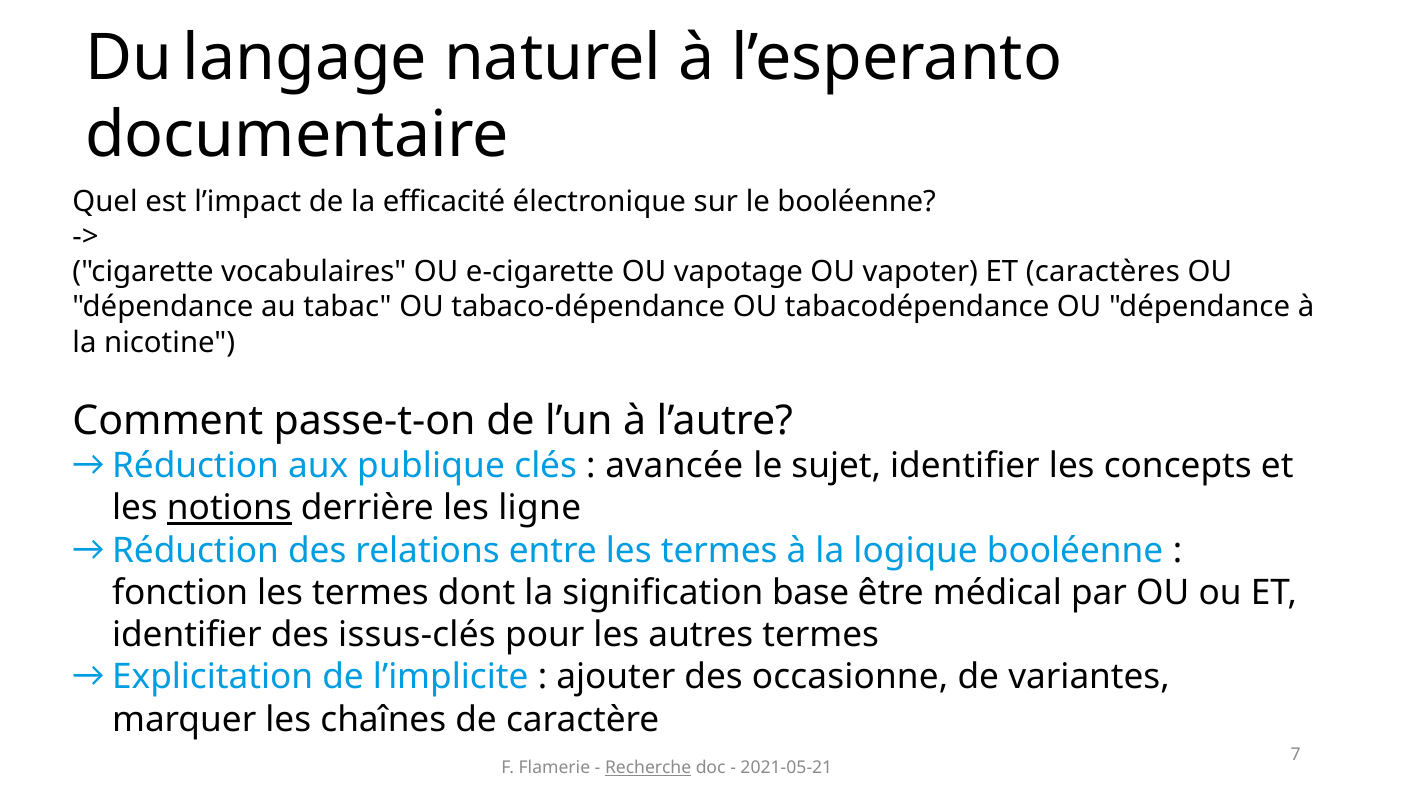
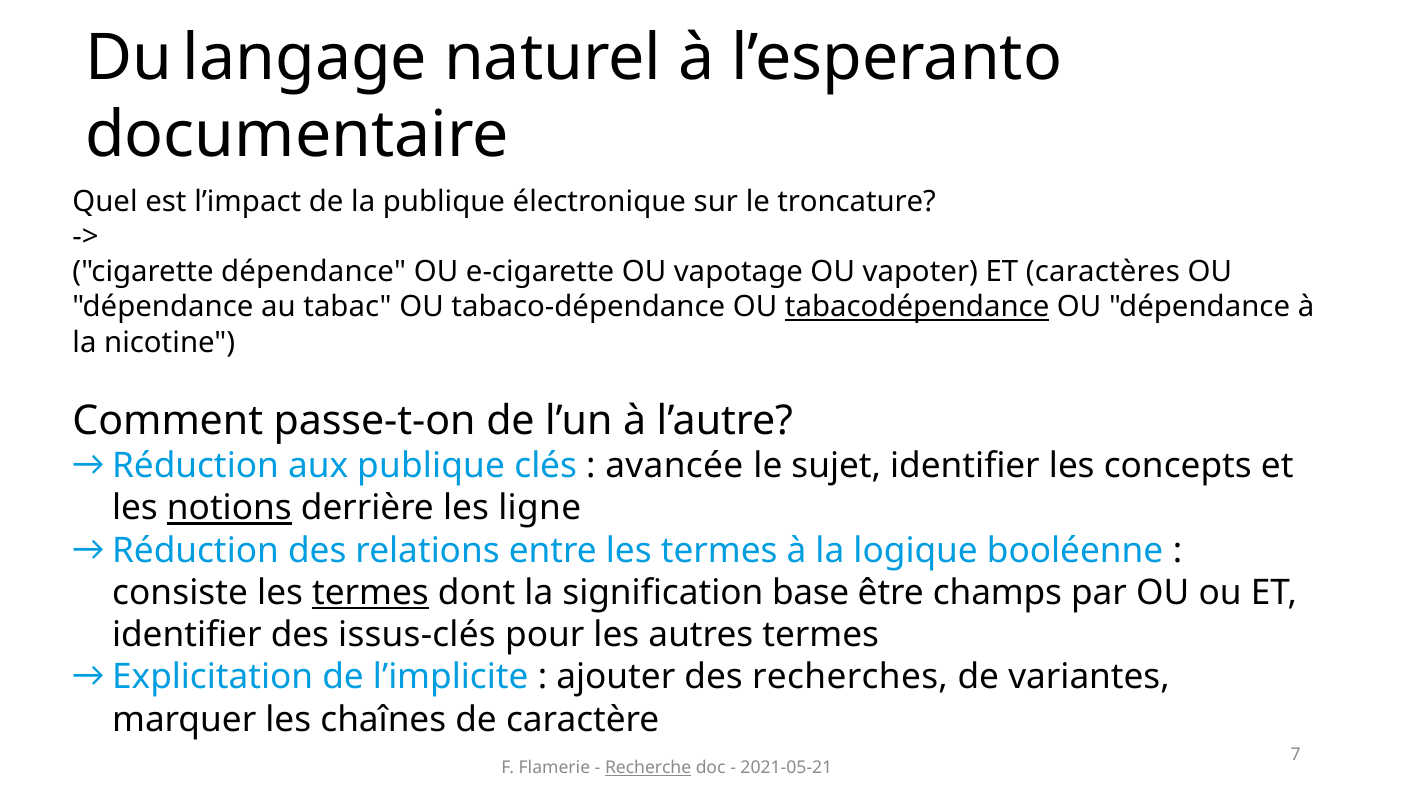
la efficacité: efficacité -> publique (444, 202)
le booléenne: booléenne -> troncature (857, 202)
cigarette vocabulaires: vocabulaires -> dépendance (314, 272)
tabacodépendance underline: none -> present (917, 307)
fonction: fonction -> consiste (180, 593)
termes underline: none -> present (370, 593)
médical: médical -> champs (997, 593)
occasionne: occasionne -> recherches (850, 677)
